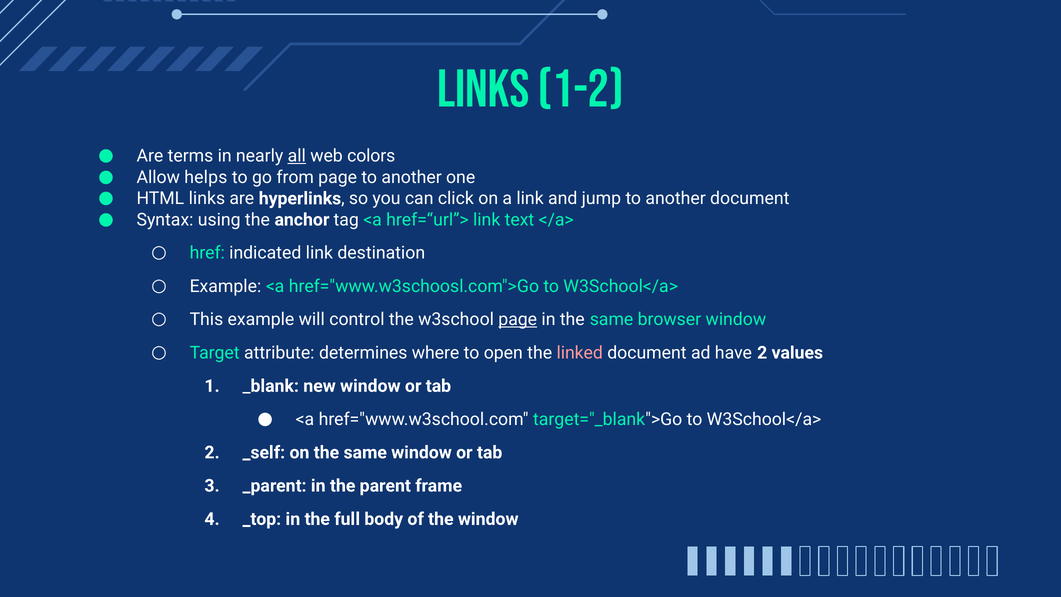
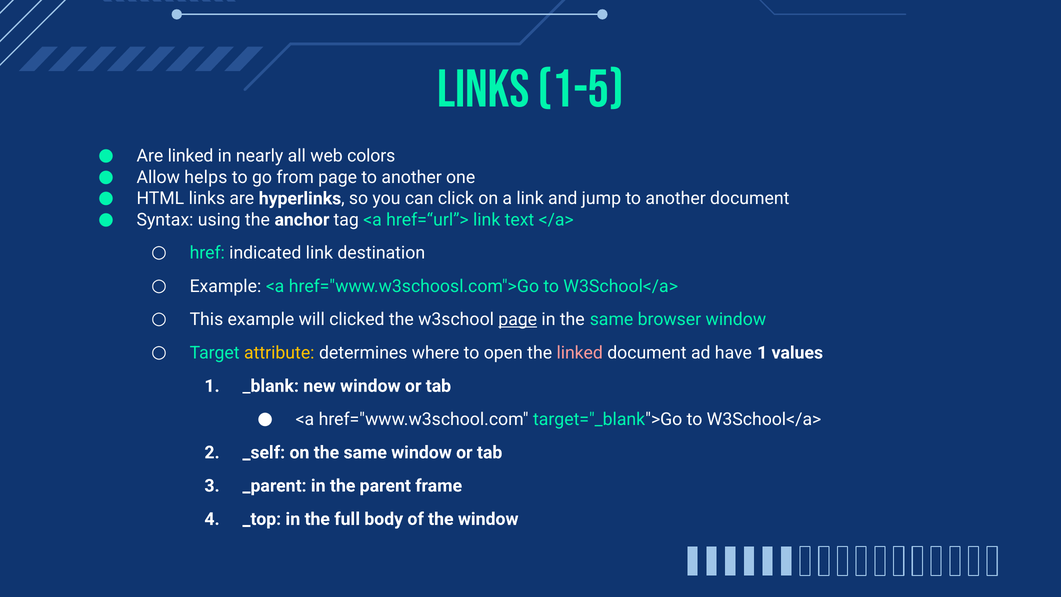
1-2: 1-2 -> 1-5 (581, 89)
Are terms: terms -> linked (191, 156)
all underline: present -> none (297, 156)
control: control -> clicked (357, 319)
attribute colour: white -> yellow (279, 353)
have 2: 2 -> 1 (762, 353)
